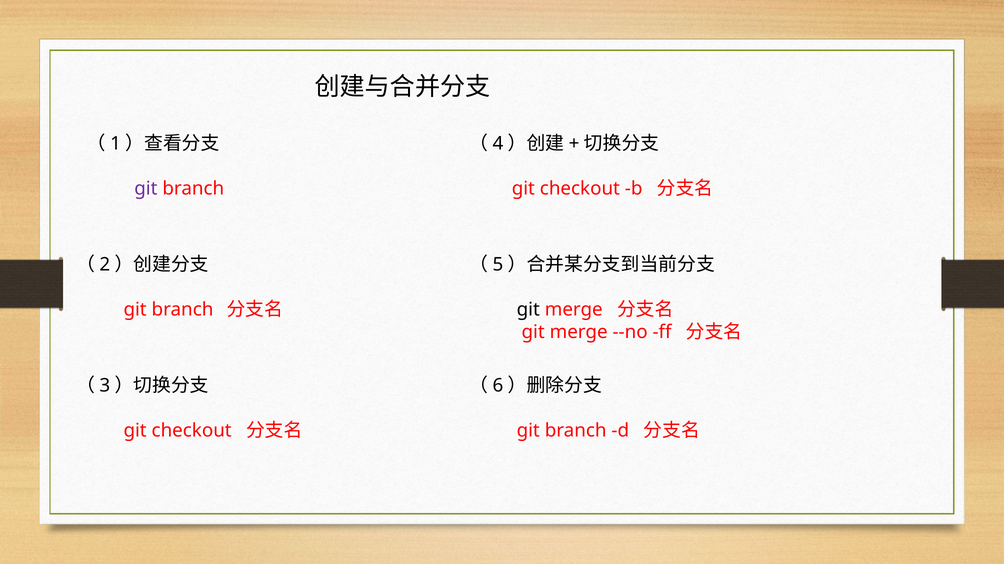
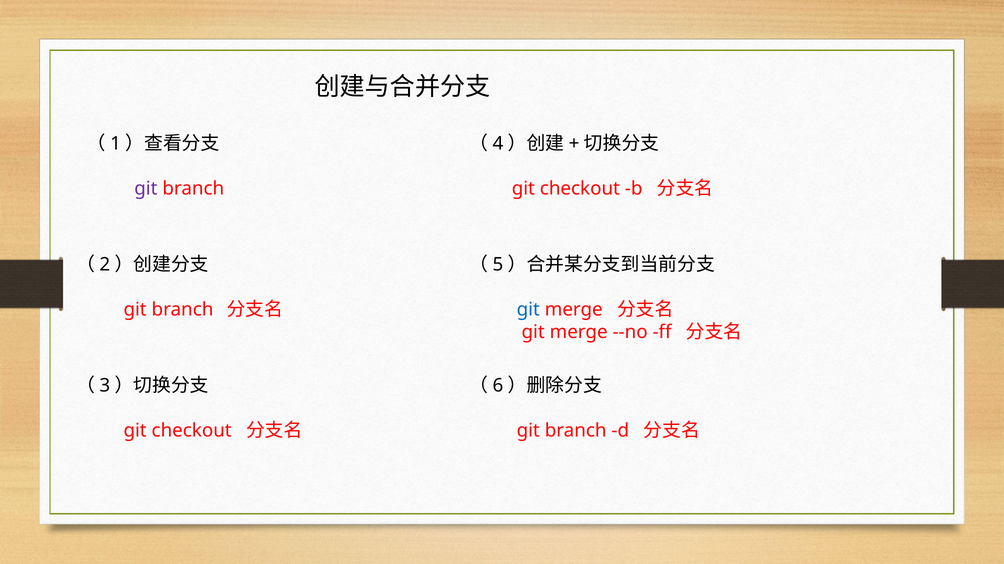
git colour: black -> blue (528, 310)
